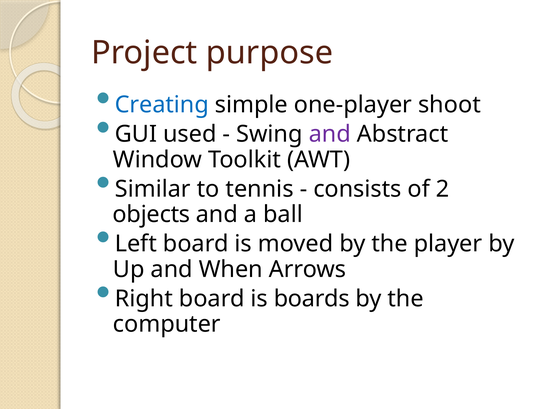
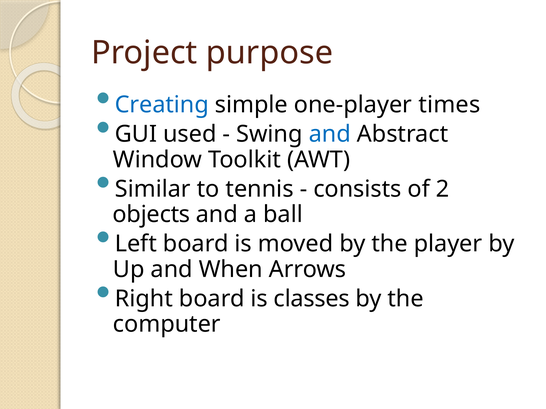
shoot: shoot -> times (449, 105)
and colour: purple -> blue (330, 134)
boards: boards -> classes (312, 299)
